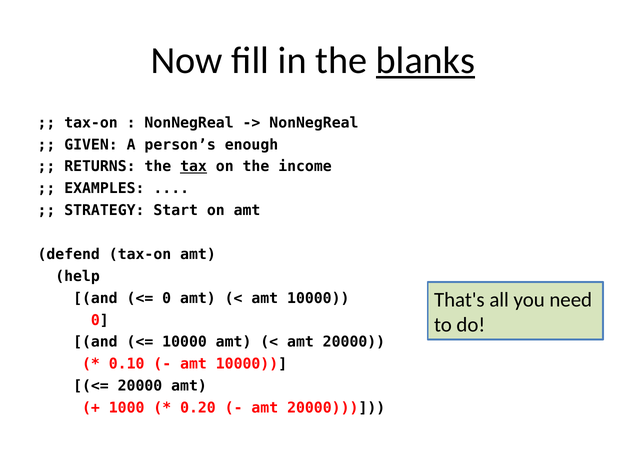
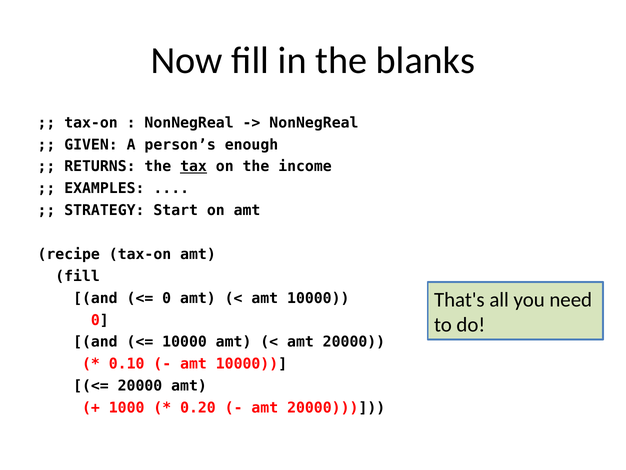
blanks underline: present -> none (425, 61)
defend: defend -> recipe (69, 254)
help: help -> fill (78, 276)
